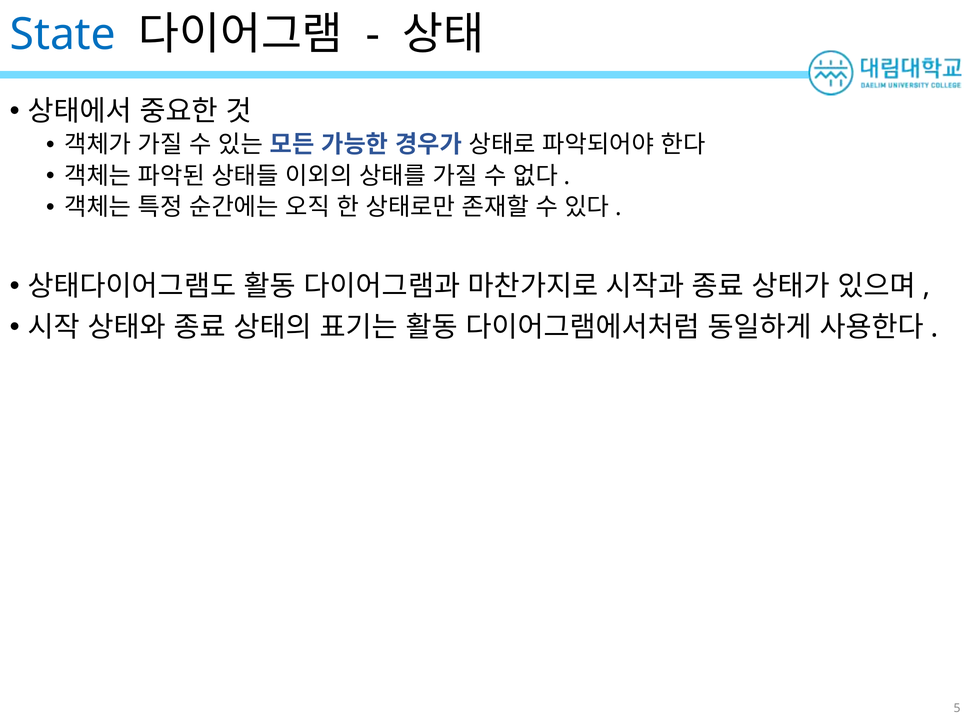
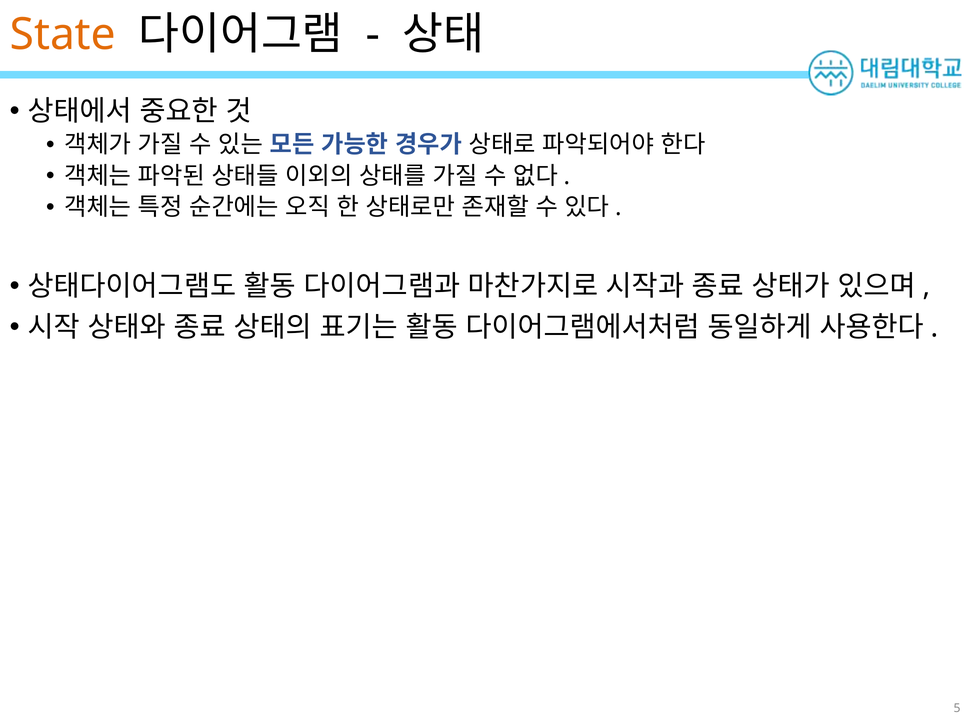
State colour: blue -> orange (63, 35)
